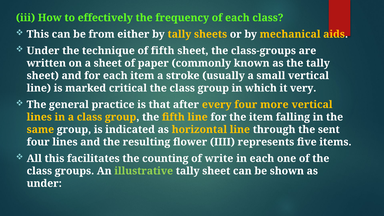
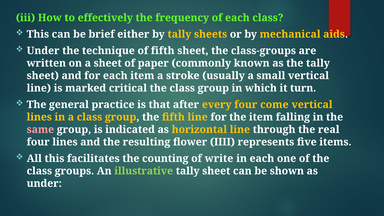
from: from -> brief (102, 34)
very: very -> turn (303, 88)
more: more -> come (274, 105)
same colour: yellow -> pink (40, 130)
sent: sent -> real (329, 130)
